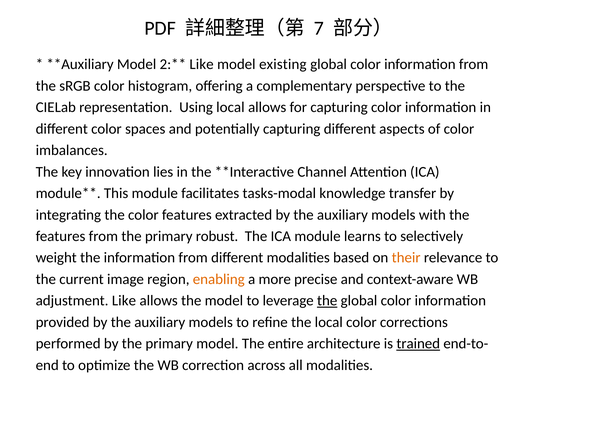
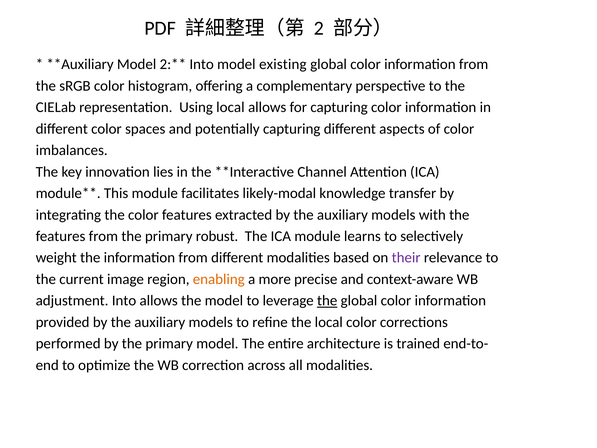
7: 7 -> 2 (319, 28)
Like: Like -> Into (202, 64)
tasks-modal: tasks-modal -> likely-modal (279, 193)
their colour: orange -> purple (406, 258)
adjustment Like: Like -> Into (124, 301)
trained underline: present -> none (418, 344)
